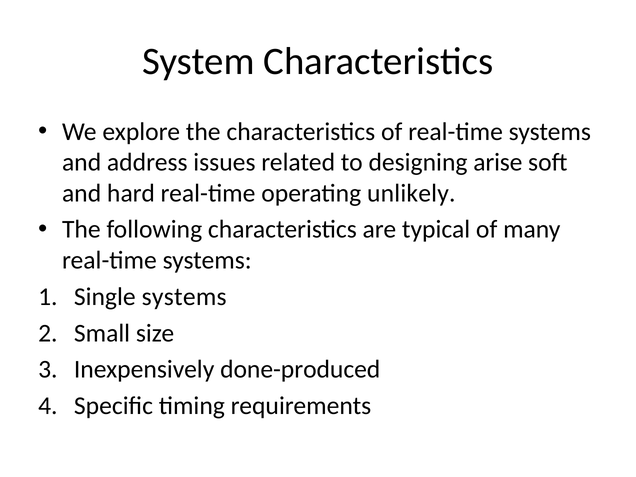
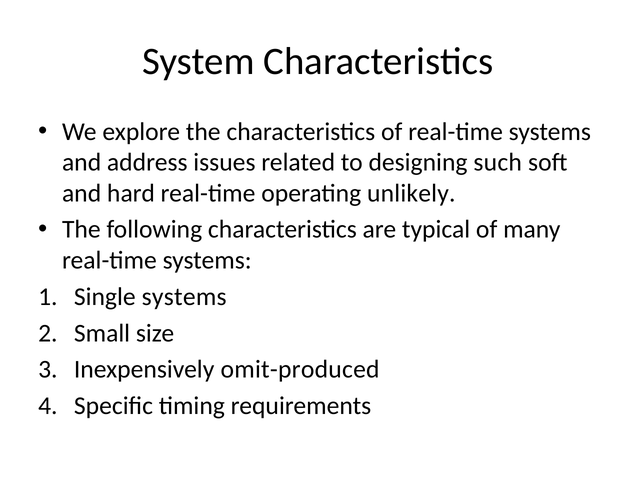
arise: arise -> such (498, 162)
done-produced: done-produced -> omit-produced (300, 370)
